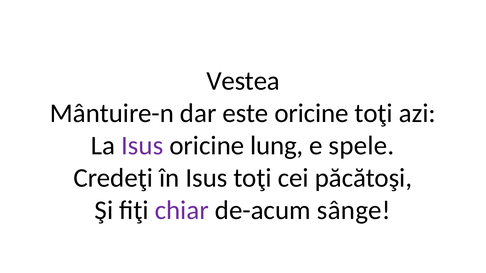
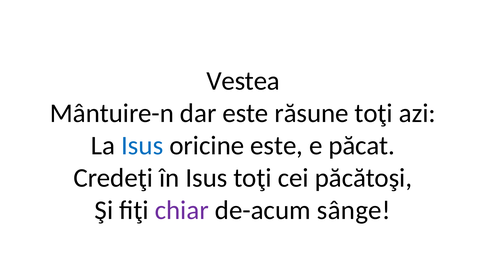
este oricine: oricine -> răsune (312, 113)
Isus colour: purple -> blue (142, 146)
oricine lung: lung -> este (277, 146)
spele: spele -> păcat (362, 146)
